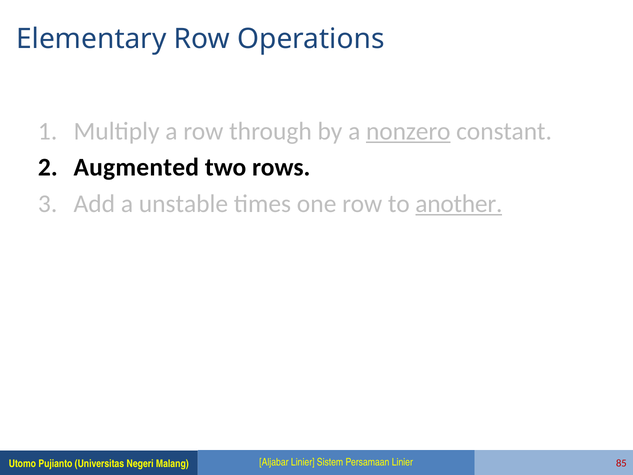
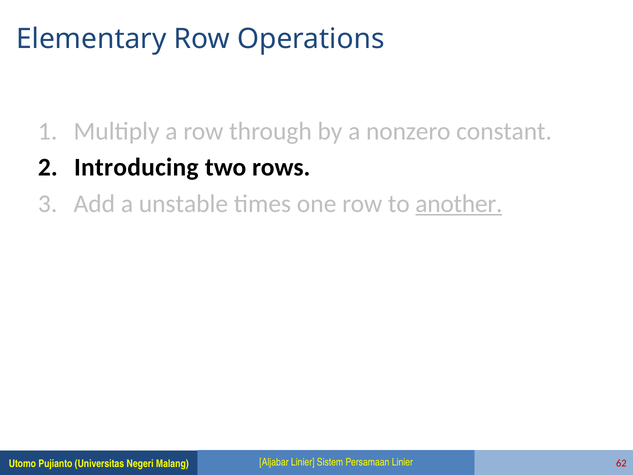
nonzero underline: present -> none (408, 131)
Augmented: Augmented -> Introducing (136, 167)
85: 85 -> 62 (621, 463)
